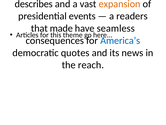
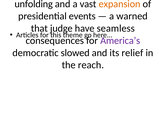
describes: describes -> unfolding (34, 4)
readers: readers -> warned (132, 16)
made: made -> judge (61, 28)
America’s colour: blue -> purple (120, 40)
quotes: quotes -> slowed (75, 53)
news: news -> relief (132, 53)
